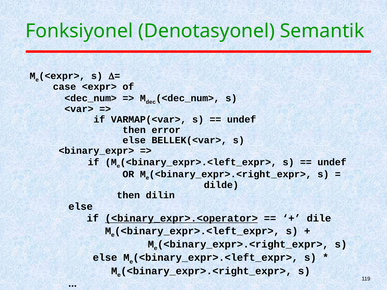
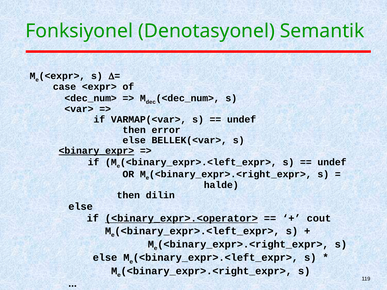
<binary_expr> underline: none -> present (96, 151)
dilde: dilde -> halde (221, 185)
dile: dile -> cout (319, 219)
